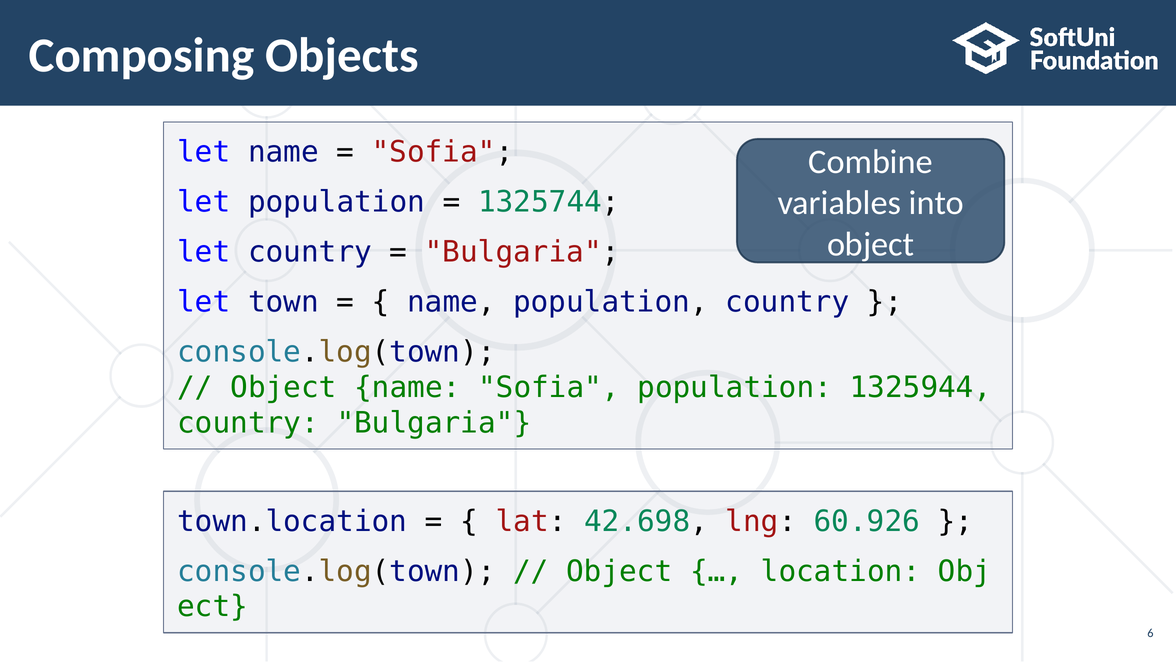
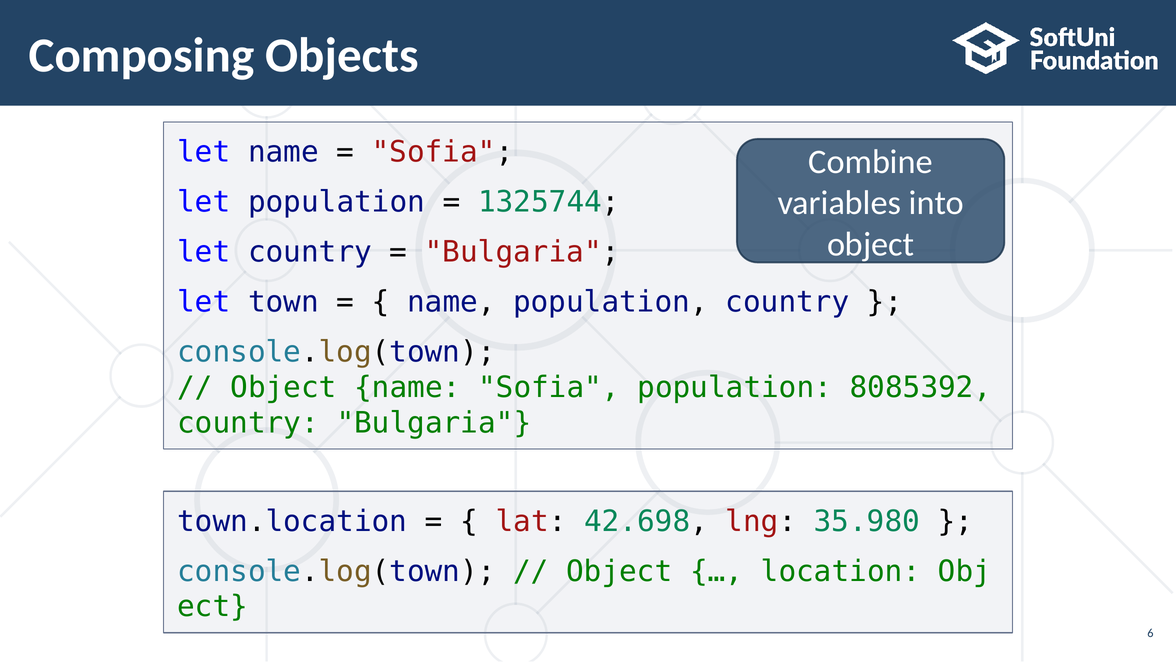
1325944: 1325944 -> 8085392 (921, 387)
60.926: 60.926 -> 35.980 (867, 521)
